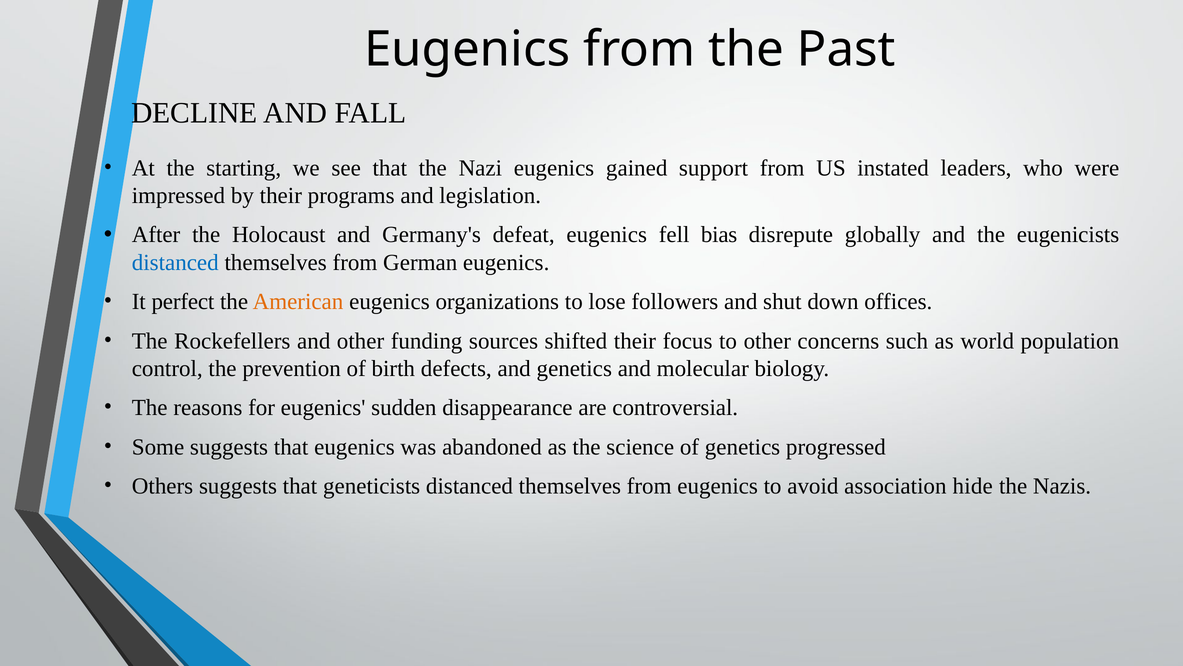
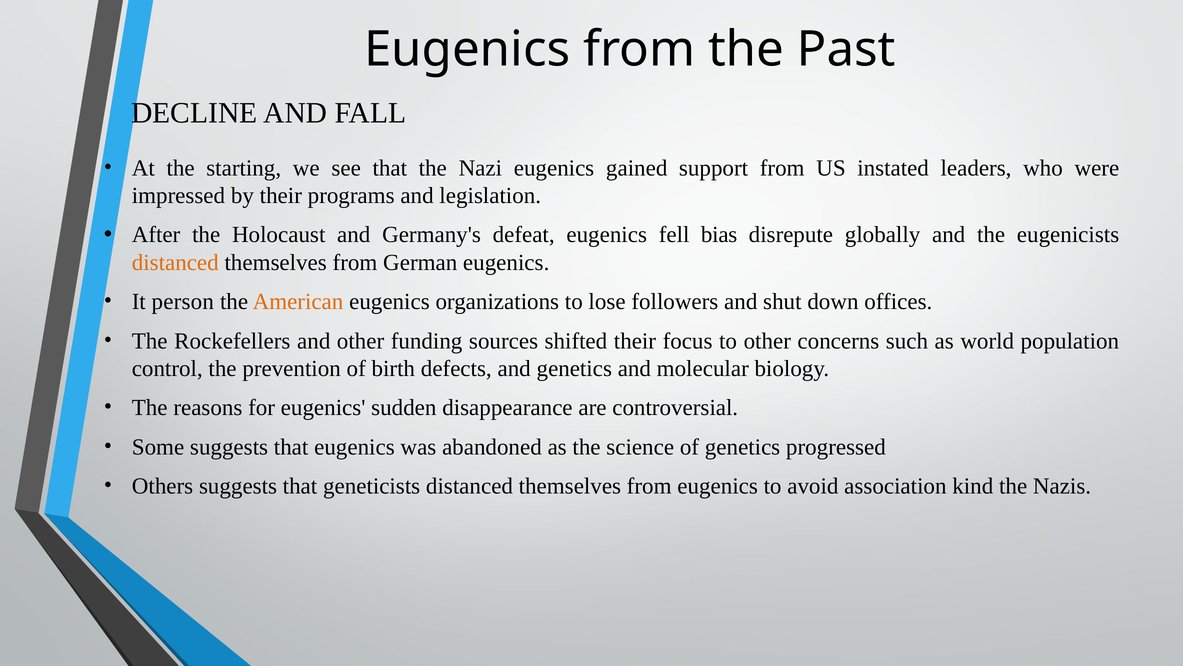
distanced colour: blue -> orange (175, 262)
perfect: perfect -> person (183, 302)
hide: hide -> kind (973, 486)
